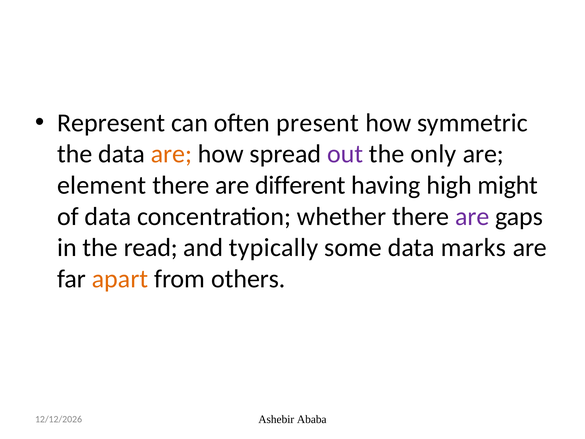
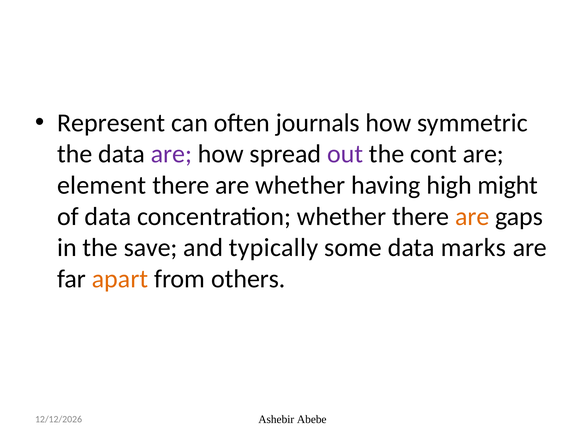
present: present -> journals (318, 123)
are colour: orange -> purple (171, 154)
only: only -> cont (434, 154)
are different: different -> whether (300, 185)
are colour: purple -> orange (472, 216)
read: read -> save (151, 248)
Ababa: Ababa -> Abebe (312, 419)
